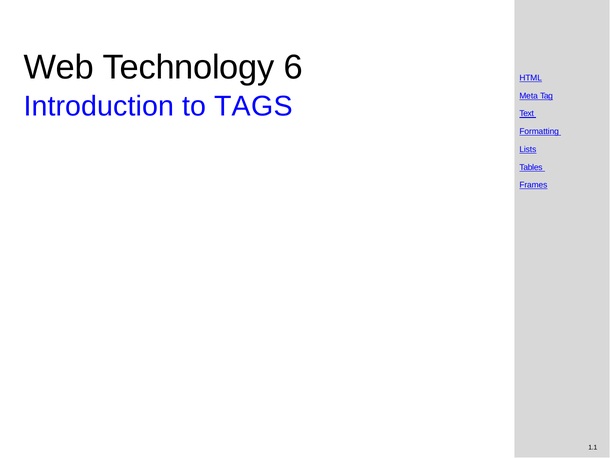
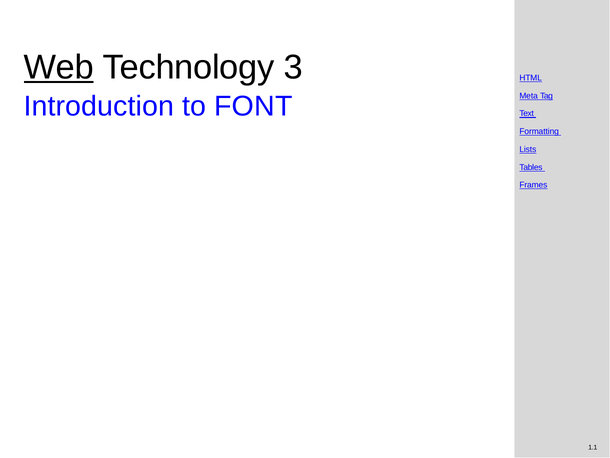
Web underline: none -> present (59, 67)
6: 6 -> 3 (293, 67)
TAGS: TAGS -> FONT (253, 106)
